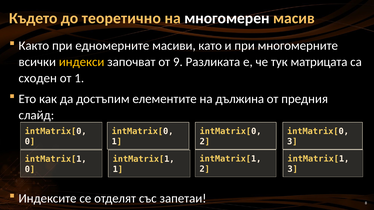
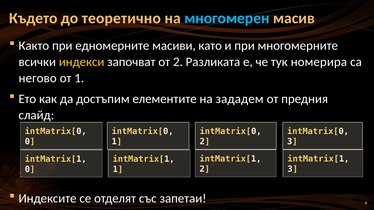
многомерен colour: white -> light blue (227, 18)
от 9: 9 -> 2 (178, 62)
матрицата: матрицата -> номерира (319, 62)
сходен: сходен -> негово (38, 78)
дължина: дължина -> зададем (240, 99)
